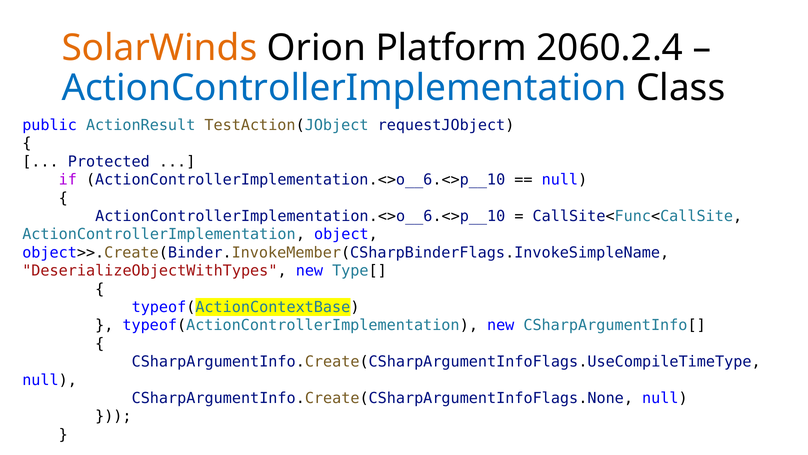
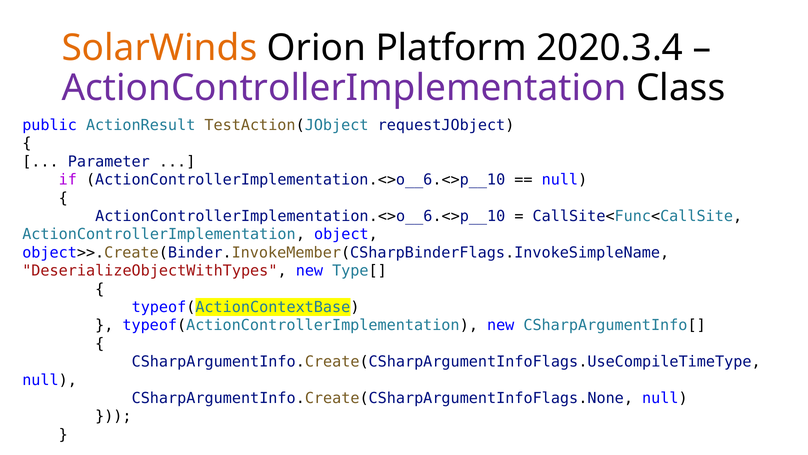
2060.2.4: 2060.2.4 -> 2020.3.4 (610, 48)
ActionControllerImplementation colour: blue -> purple (344, 88)
Protected: Protected -> Parameter (109, 162)
